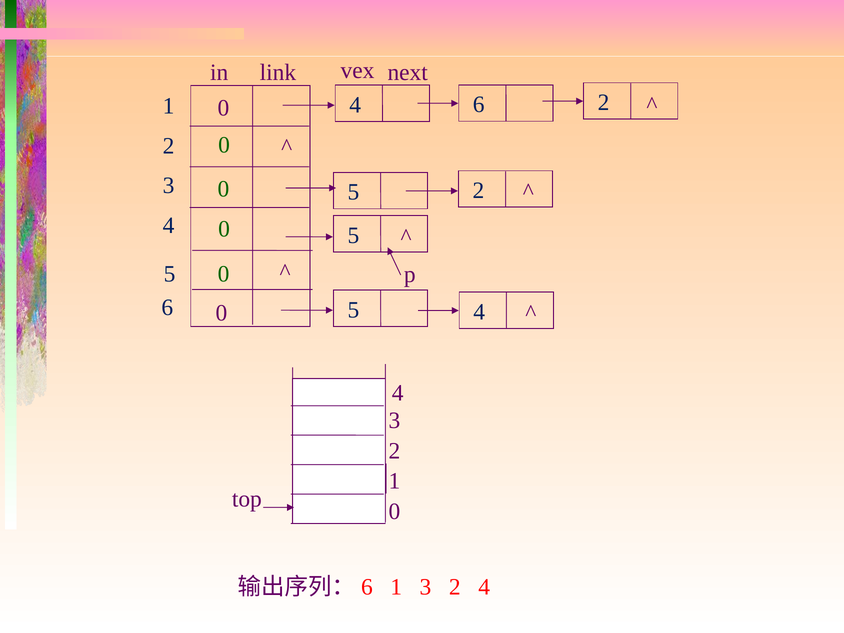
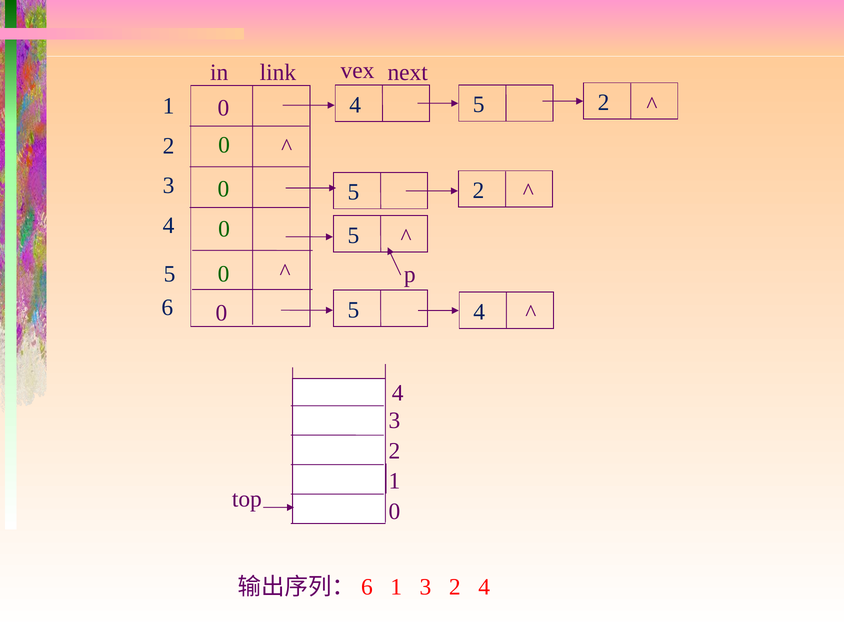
6: 6 -> 5 (479, 105)
